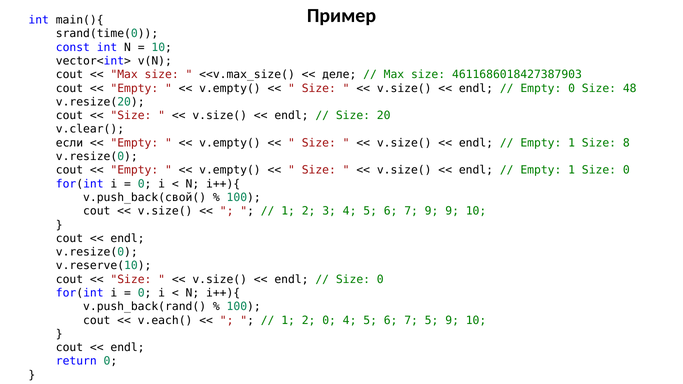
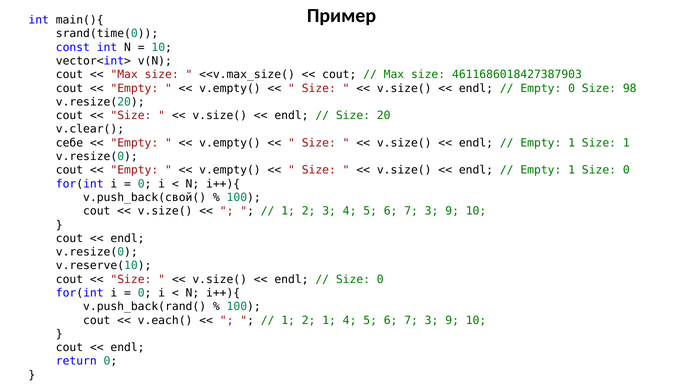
деле: деле -> cout (339, 75)
48: 48 -> 98 (630, 88)
если: если -> себе (69, 143)
Size 8: 8 -> 1 (626, 143)
9: 9 -> 3 (432, 211)
2 0: 0 -> 1 (329, 320)
5: 5 -> 3 (432, 320)
